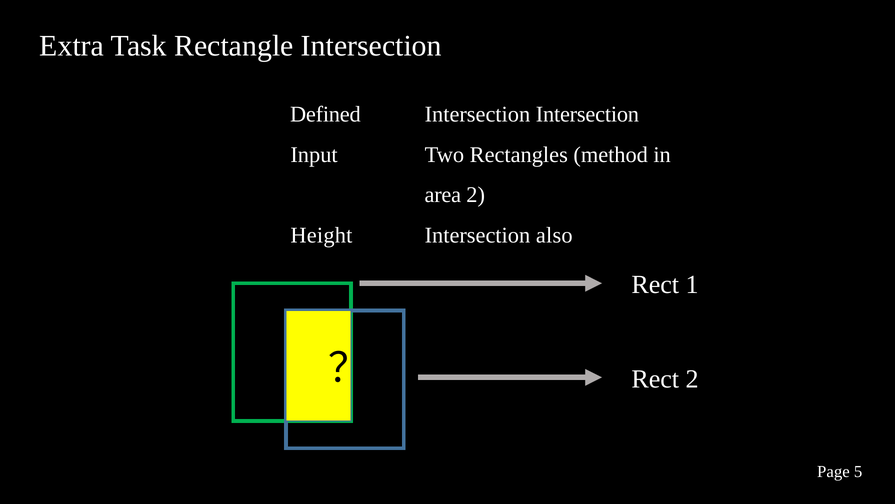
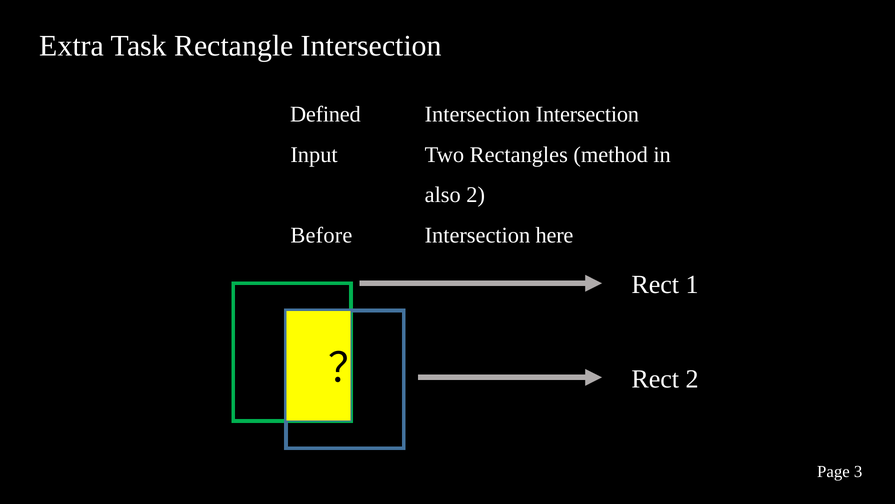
area: area -> also (443, 195)
Height: Height -> Before (321, 235)
also: also -> here (555, 235)
5: 5 -> 3 (858, 471)
